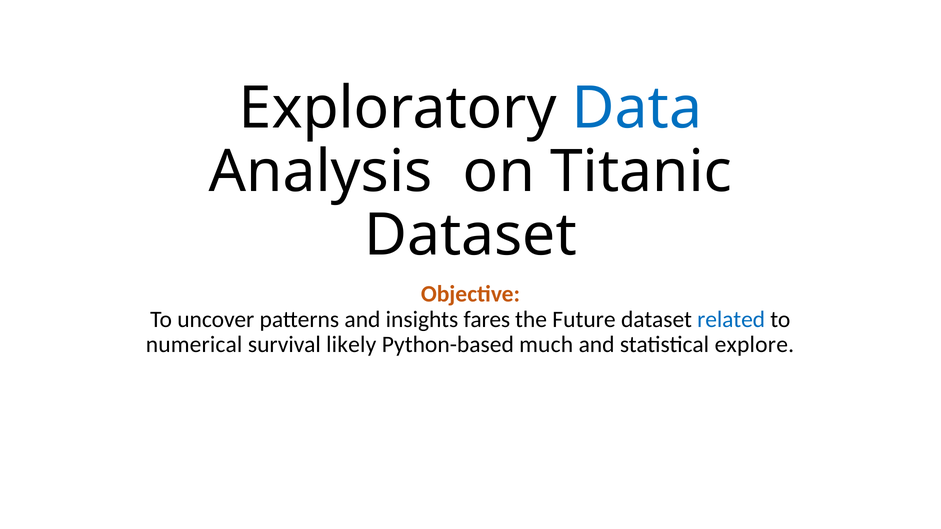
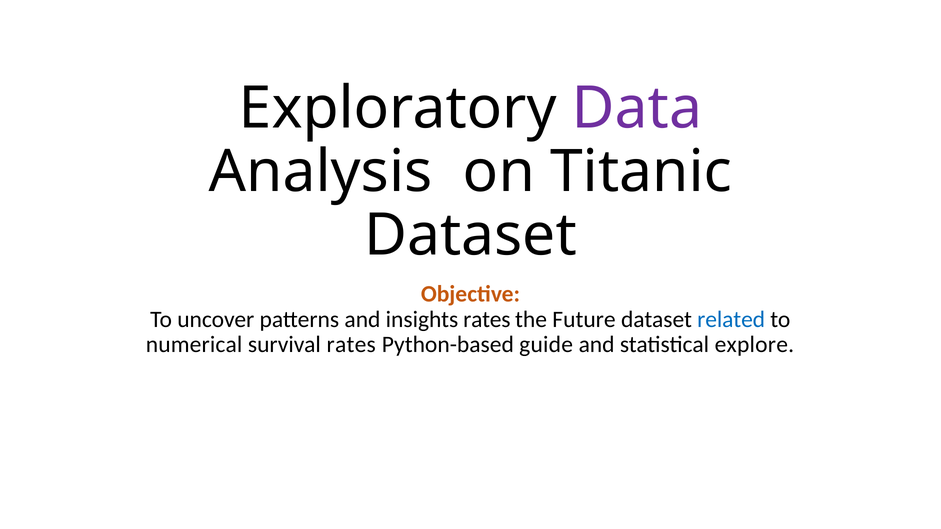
Data colour: blue -> purple (637, 108)
insights fares: fares -> rates (487, 320)
survival likely: likely -> rates (351, 345)
much: much -> guide (546, 345)
